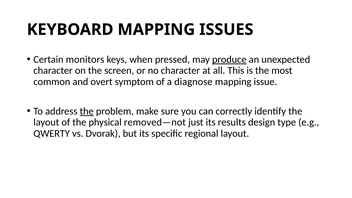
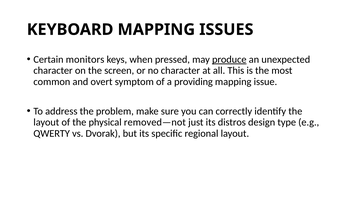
diagnose: diagnose -> providing (193, 82)
the underline: present -> none (87, 111)
results: results -> distros (232, 122)
